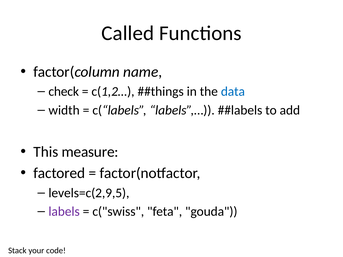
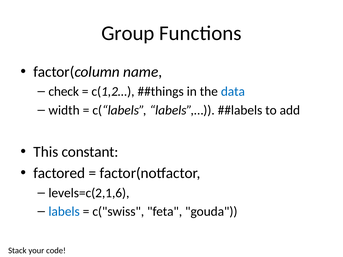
Called: Called -> Group (128, 33)
measure: measure -> constant (90, 152)
levels=c(2,9,5: levels=c(2,9,5 -> levels=c(2,1,6 (89, 193)
labels colour: purple -> blue (64, 212)
